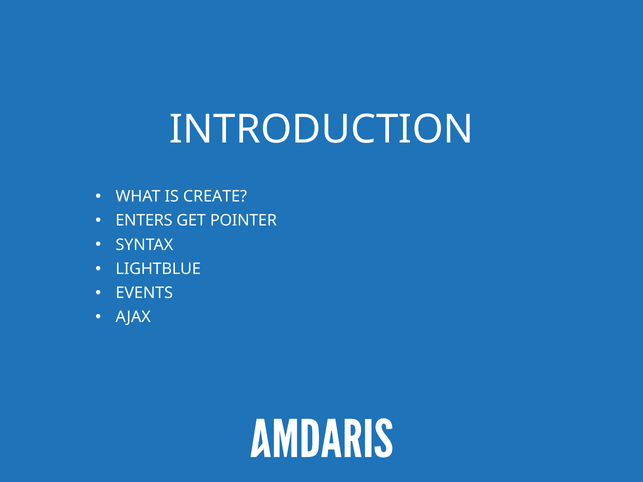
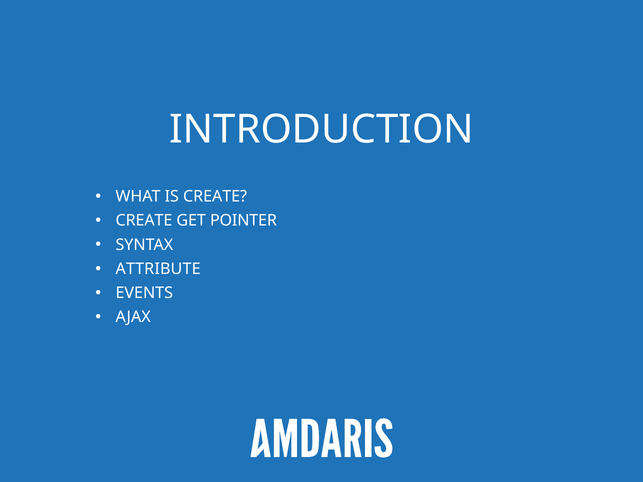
ENTERS: ENTERS -> CREATE (144, 221)
LIGHTBLUE: LIGHTBLUE -> ATTRIBUTE (158, 269)
